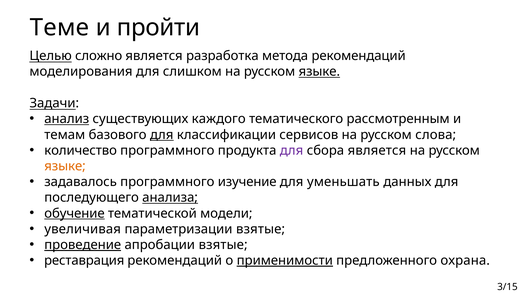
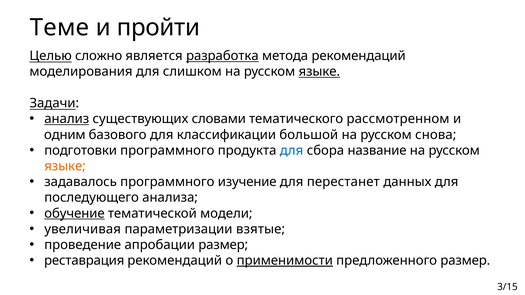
разработка underline: none -> present (222, 56)
каждого: каждого -> словами (219, 119)
рассмотренным: рассмотренным -> рассмотренном (398, 119)
темам: темам -> одним (65, 135)
для underline: present -> none (162, 135)
сервисов: сервисов -> большой (309, 135)
слова: слова -> снова (436, 135)
количество: количество -> подготовки (81, 151)
для colour: purple -> blue (292, 151)
сбора является: является -> название (377, 151)
уменьшать: уменьшать -> перестанет (343, 182)
анализа underline: present -> none (170, 198)
проведение underline: present -> none (83, 245)
апробации взятые: взятые -> размер (223, 245)
предложенного охрана: охрана -> размер (465, 261)
